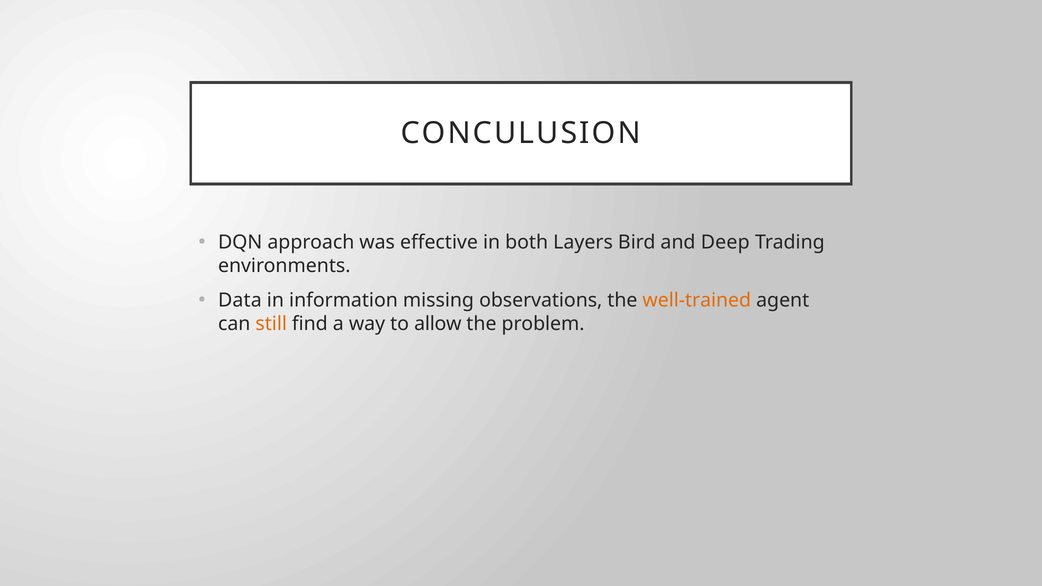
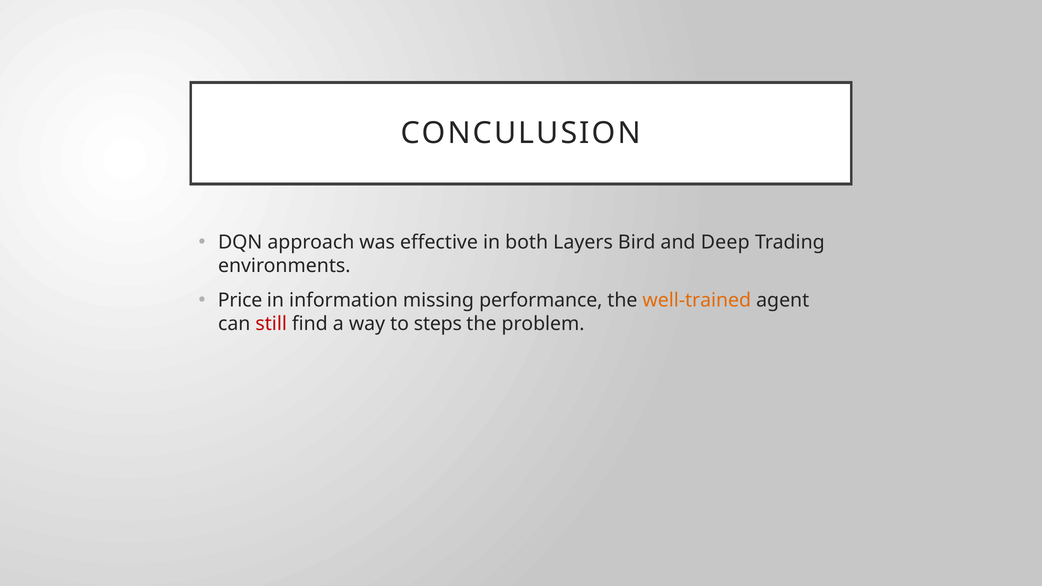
Data: Data -> Price (240, 300)
observations: observations -> performance (541, 300)
still colour: orange -> red (271, 324)
allow: allow -> steps (438, 324)
